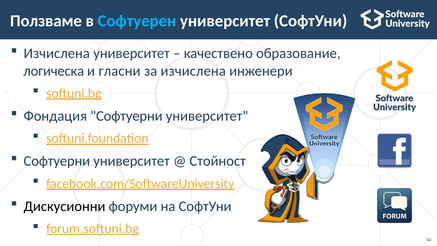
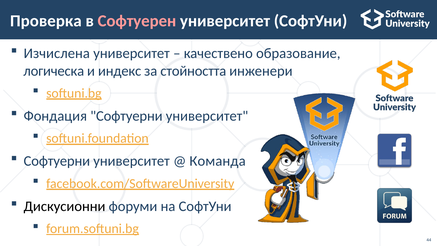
Ползваме: Ползваме -> Проверка (46, 21)
Софтуерен colour: light blue -> pink (137, 21)
гласни: гласни -> индекс (120, 71)
за изчислена: изчислена -> стойността (193, 71)
Стойност: Стойност -> Команда (218, 161)
